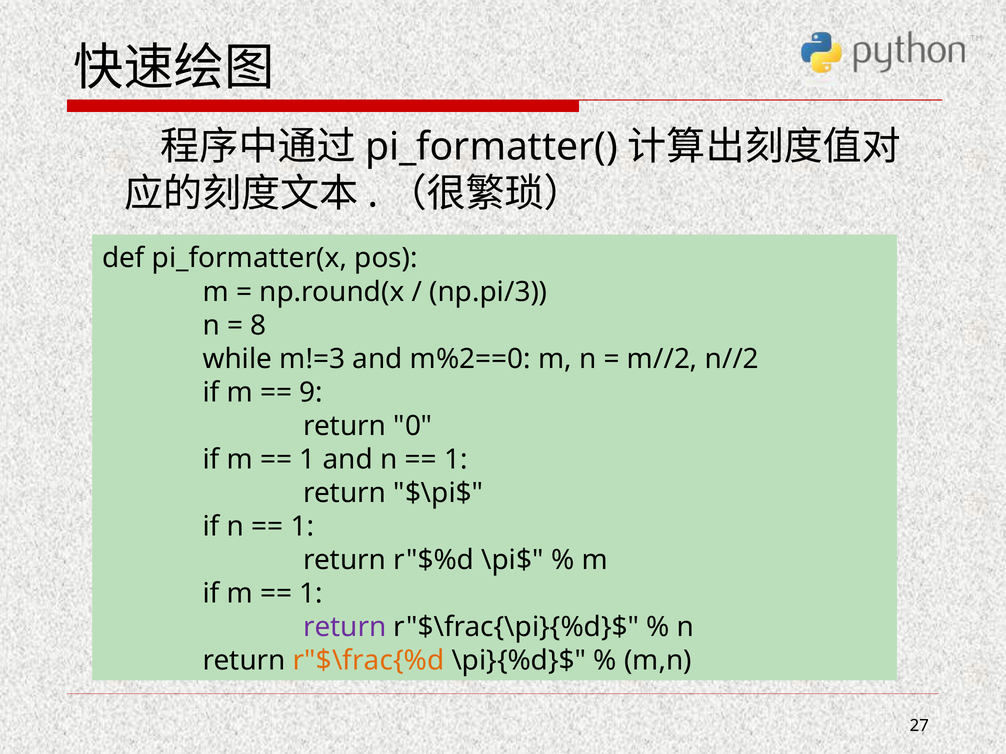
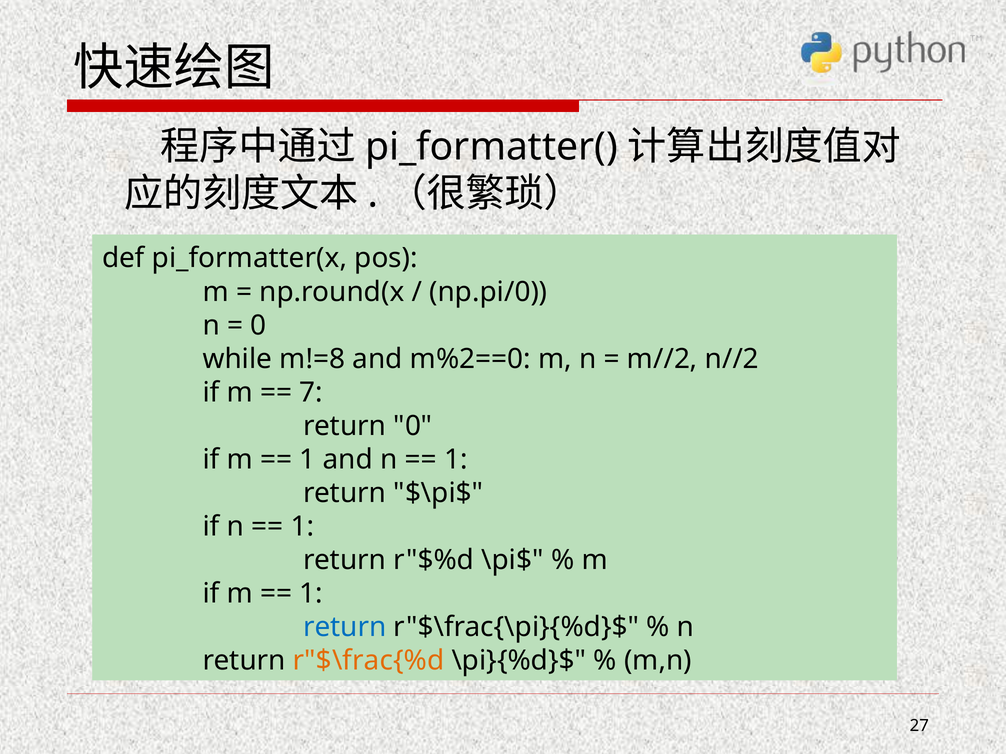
np.pi/3: np.pi/3 -> np.pi/0 (488, 292)
8: 8 -> 0 (258, 326)
m!=3: m!=3 -> m!=8 (312, 359)
9: 9 -> 7 (311, 393)
return colour: purple -> blue (345, 627)
